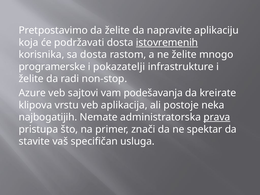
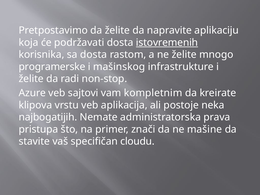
pokazatelji: pokazatelji -> mašinskog (119, 67)
podešavanja: podešavanja -> kompletnim (153, 93)
prava underline: present -> none (217, 117)
spektar: spektar -> mašine (205, 129)
usluga: usluga -> cloudu (137, 141)
